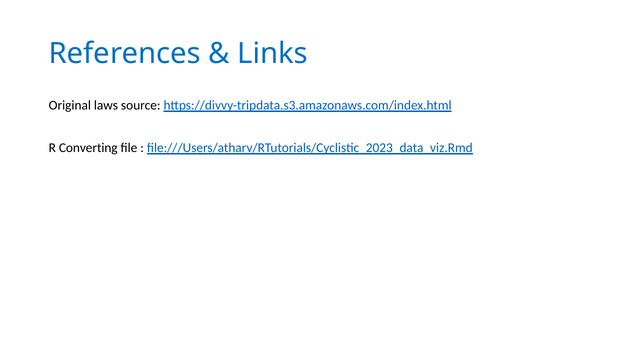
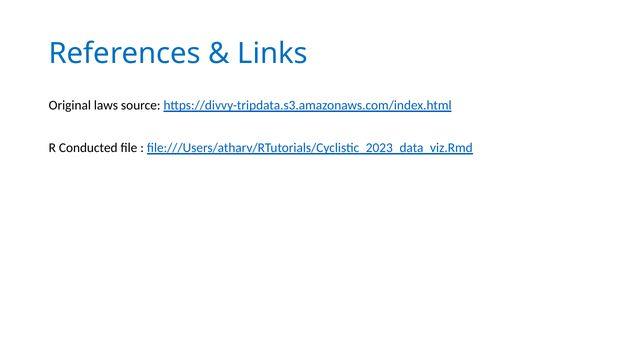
Converting: Converting -> Conducted (88, 148)
